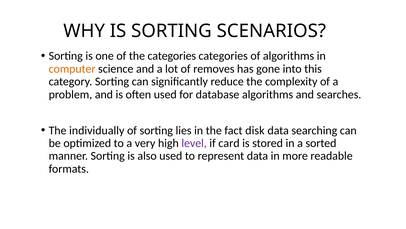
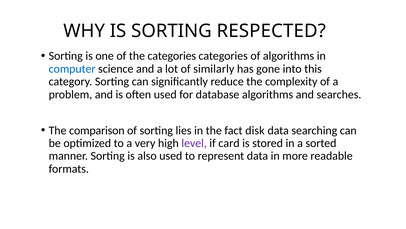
SCENARIOS: SCENARIOS -> RESPECTED (271, 31)
computer colour: orange -> blue (72, 69)
removes: removes -> similarly (214, 69)
individually: individually -> comparison (97, 130)
